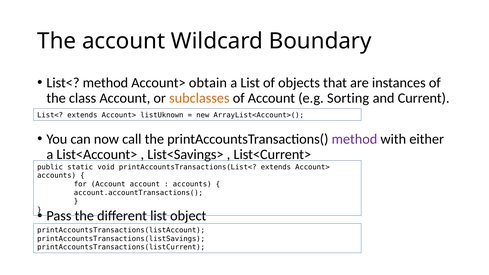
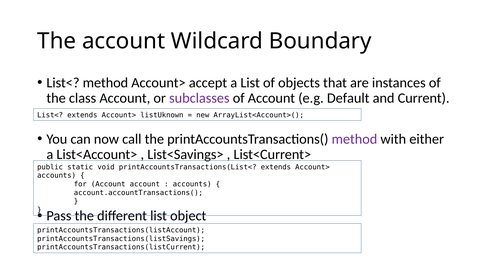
obtain: obtain -> accept (208, 83)
subclasses colour: orange -> purple (199, 98)
Sorting: Sorting -> Default (348, 98)
